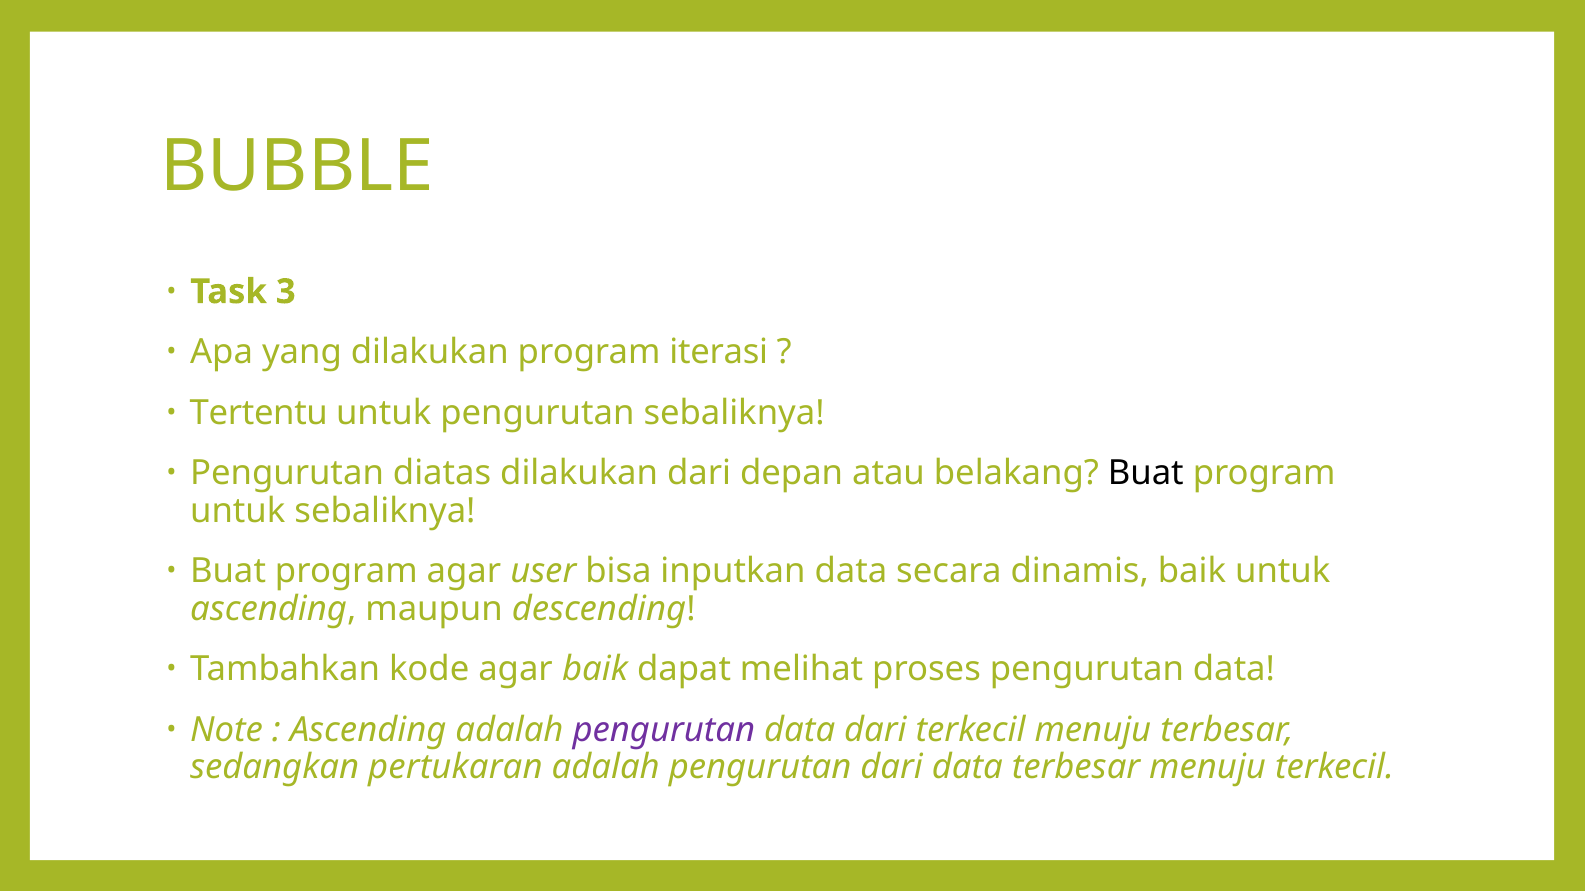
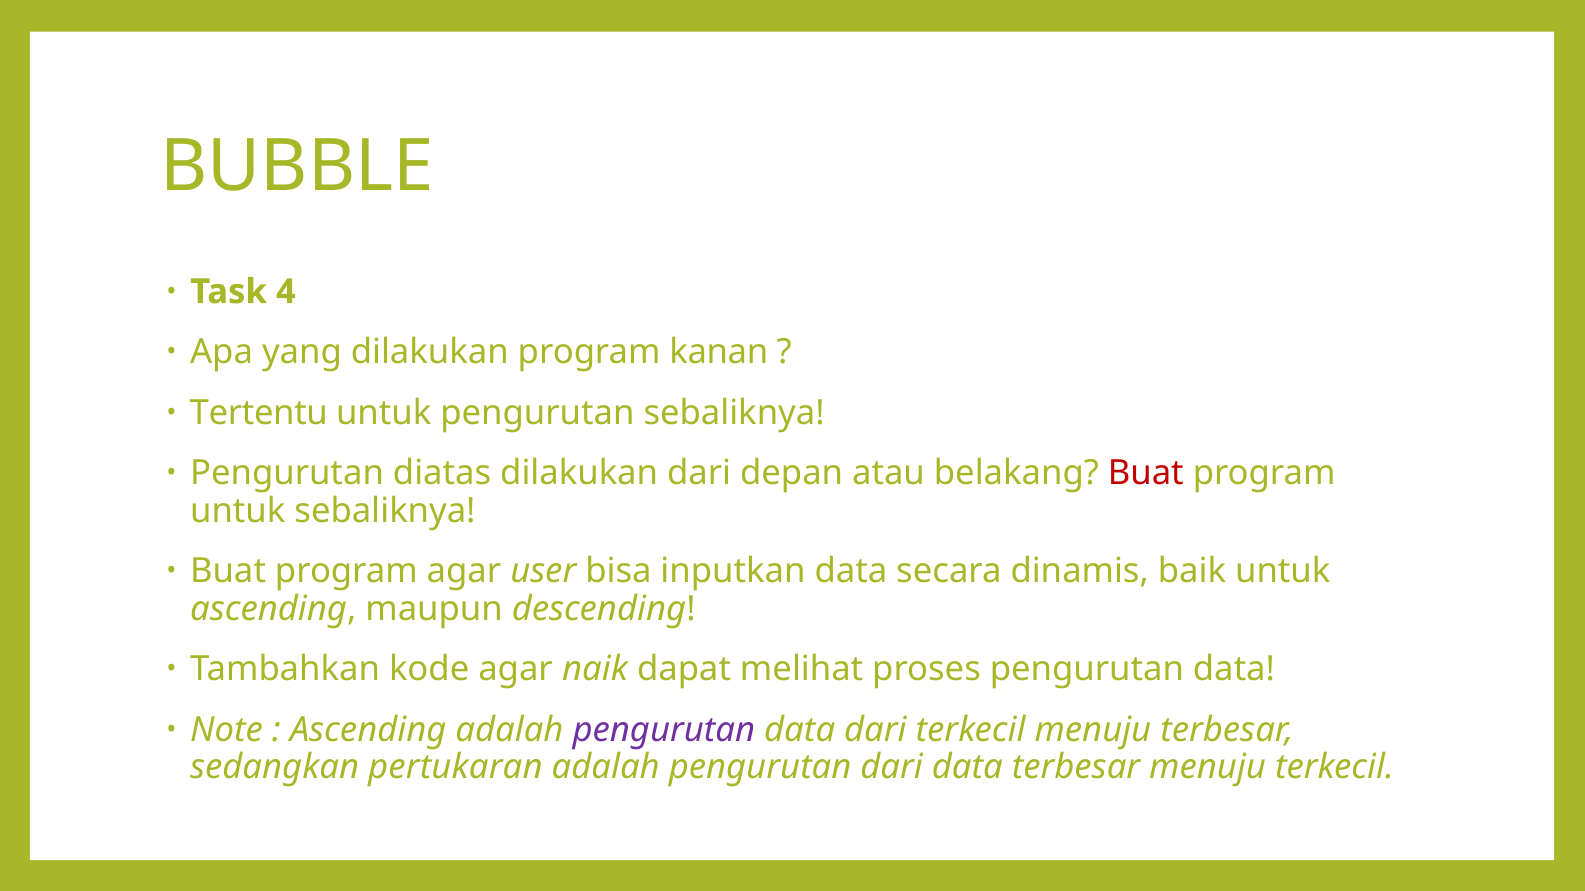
3: 3 -> 4 (286, 292)
iterasi: iterasi -> kanan (719, 352)
Buat colour: black -> red (1146, 474)
agar baik: baik -> naik (595, 670)
